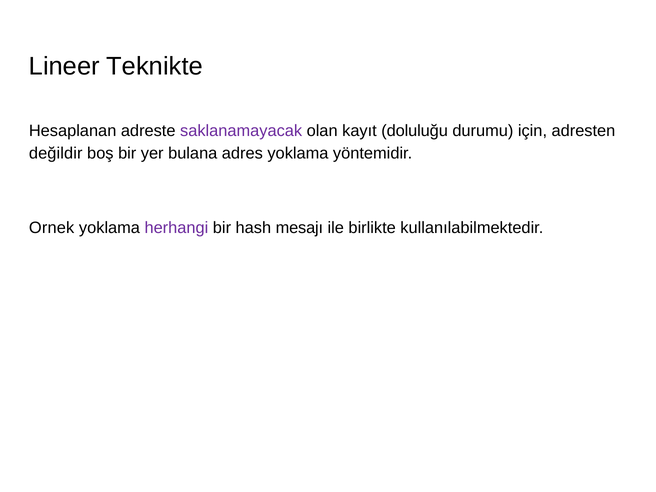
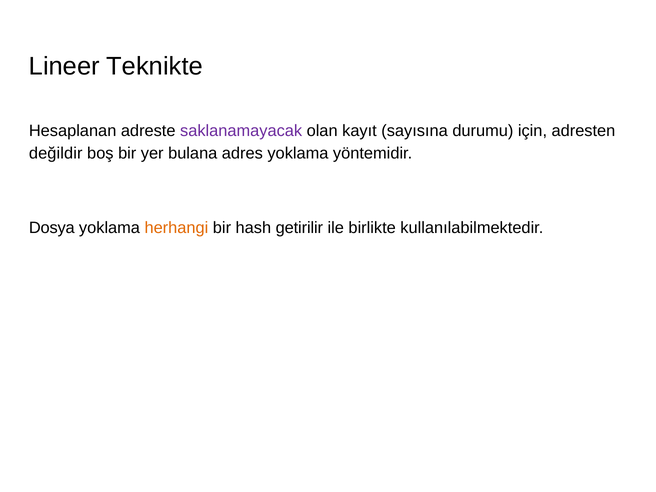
doluluğu: doluluğu -> sayısına (415, 131)
Ornek: Ornek -> Dosya (52, 228)
herhangi colour: purple -> orange (176, 228)
mesajı: mesajı -> getirilir (299, 228)
